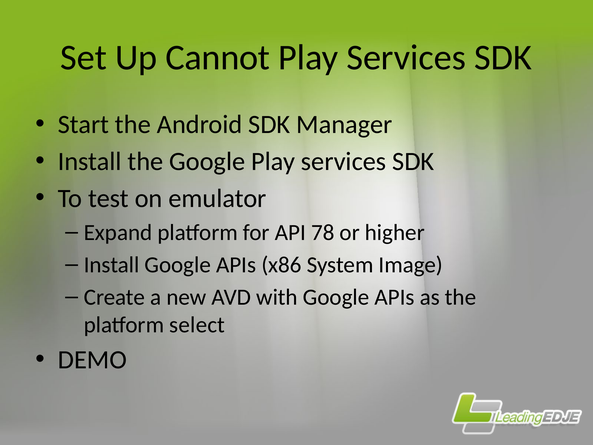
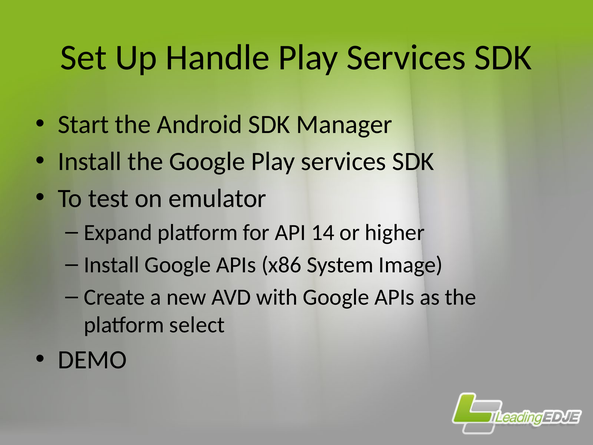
Cannot: Cannot -> Handle (218, 57)
78: 78 -> 14 (323, 232)
